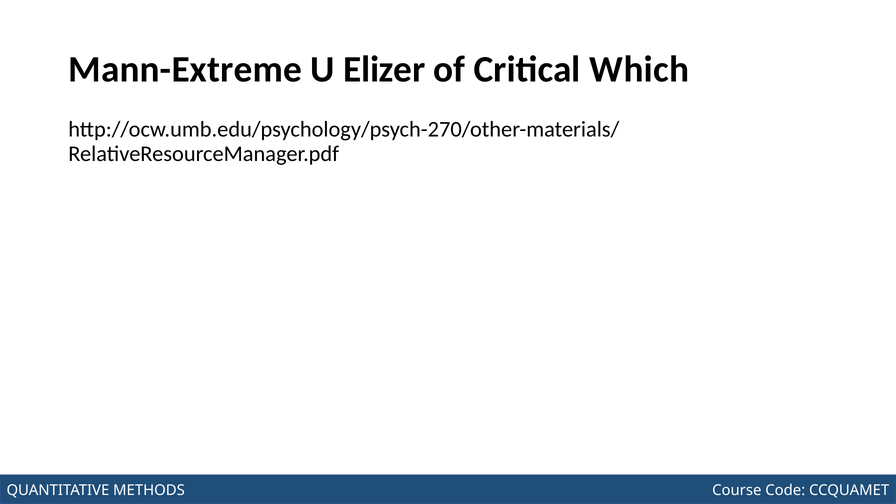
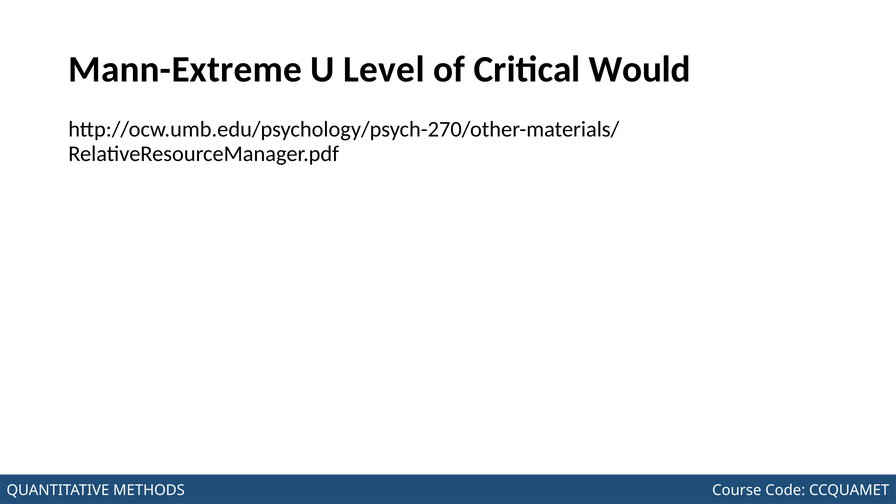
Elizer: Elizer -> Level (384, 69)
Which: Which -> Would (640, 69)
